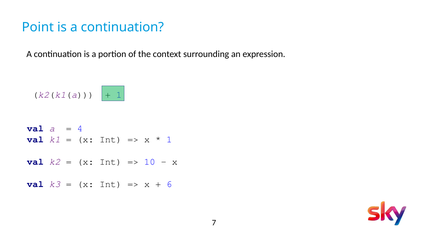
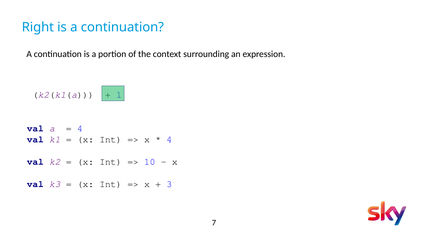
Point: Point -> Right (38, 27)
1: 1 -> 4 (169, 139)
6: 6 -> 3 (169, 184)
